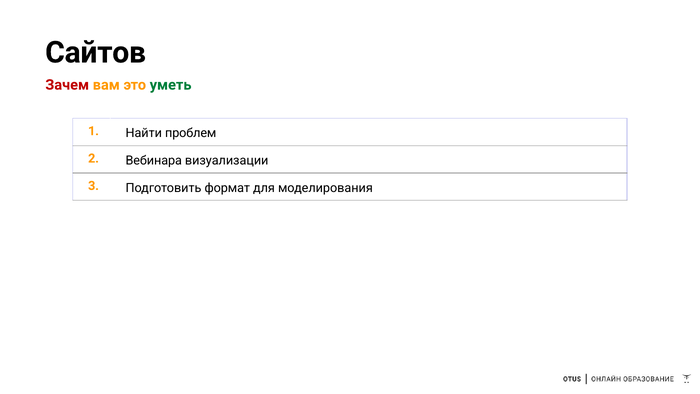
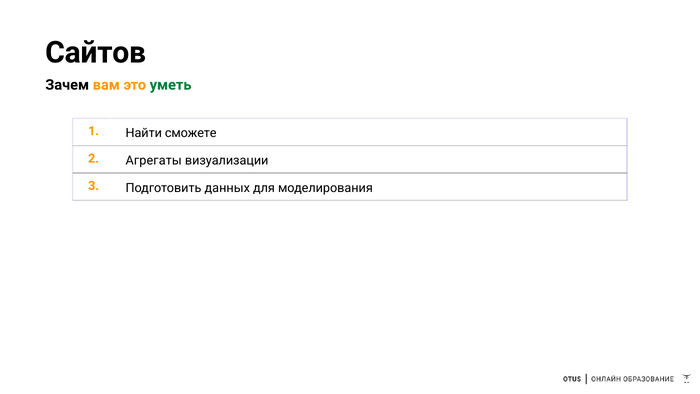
Зачем colour: red -> black (67, 85)
проблем: проблем -> сможете (191, 133)
Вебинара: Вебинара -> Агрегаты (154, 160)
формат: формат -> данных (227, 188)
